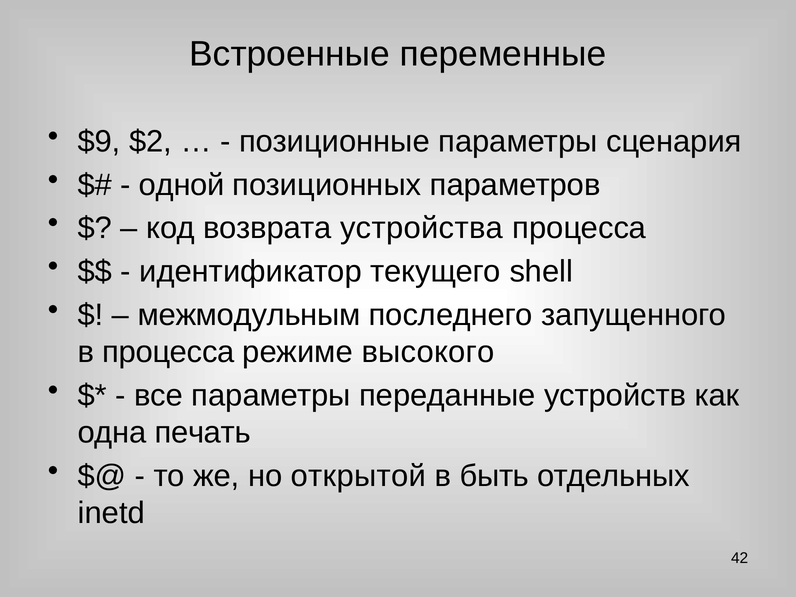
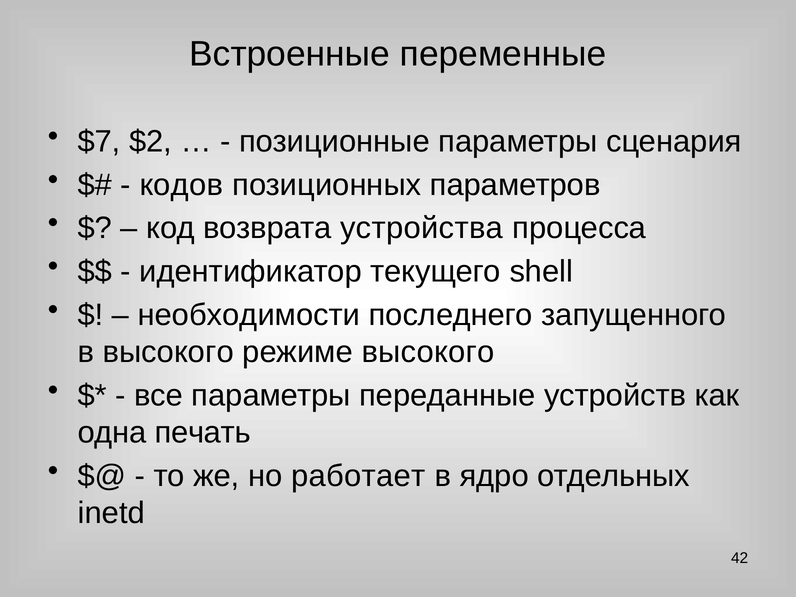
$9: $9 -> $7 (99, 141)
одной: одной -> кодов (181, 185)
межмодульным: межмодульным -> необходимости (249, 315)
в процесса: процесса -> высокого (168, 352)
открытой: открытой -> работает (358, 476)
быть: быть -> ядро (494, 476)
